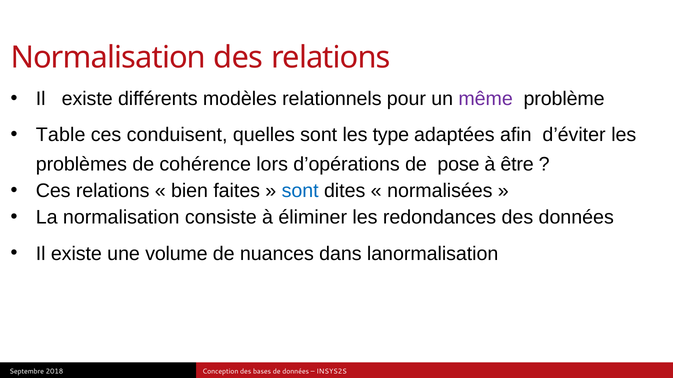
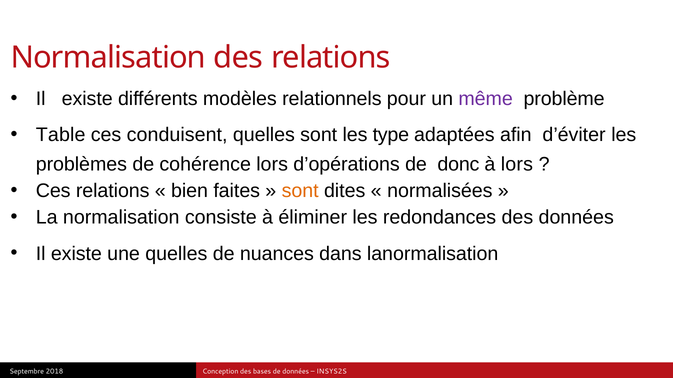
pose: pose -> donc (458, 165)
à être: être -> lors (517, 165)
sont colour: blue -> orange (300, 191)
une volume: volume -> quelles (176, 254)
